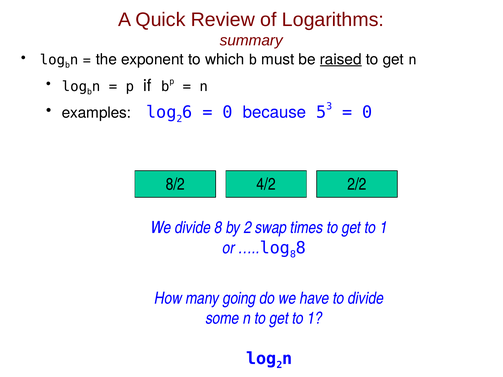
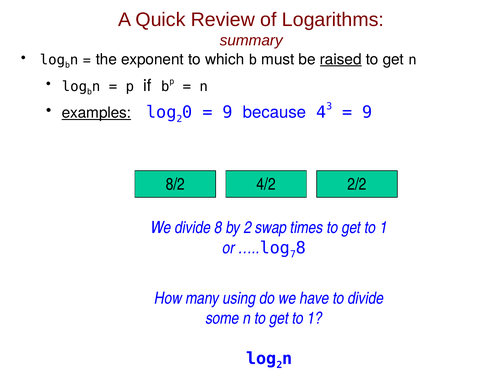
examples underline: none -> present (96, 113)
6: 6 -> 0 (187, 113)
0: 0 -> 9 (228, 113)
5: 5 -> 4 (321, 113)
0: 0 -> 9 (367, 113)
8: 8 -> 7 (293, 255)
going: going -> using (239, 298)
